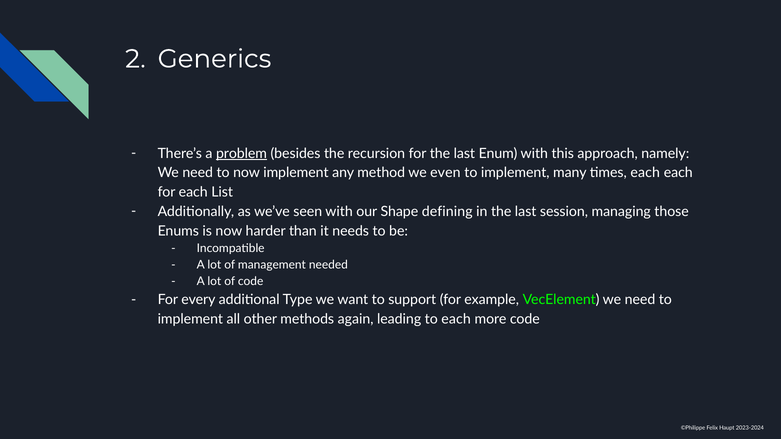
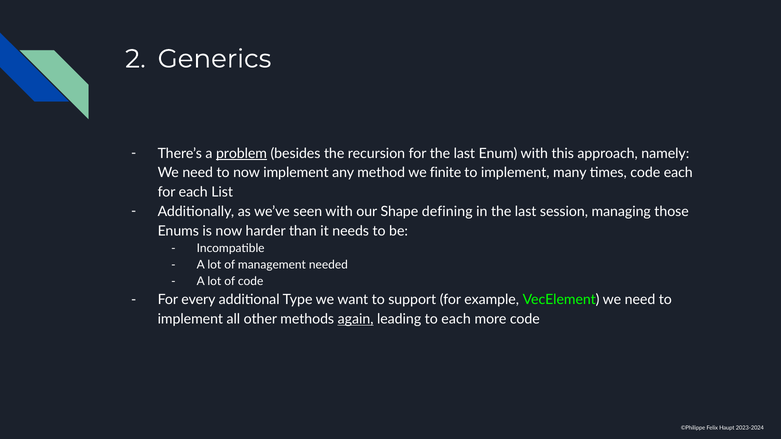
even: even -> finite (446, 173)
times each: each -> code (645, 173)
again underline: none -> present (356, 319)
